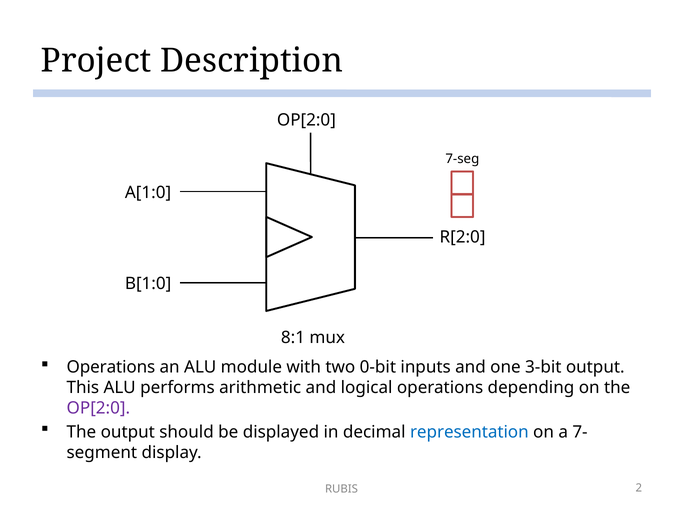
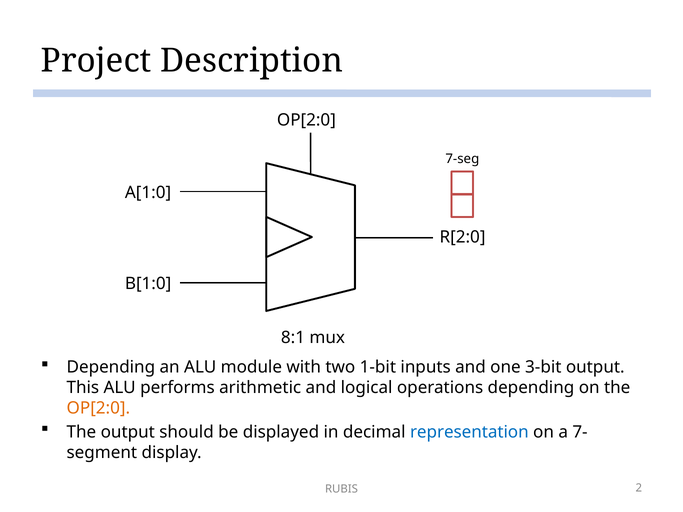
Operations: Operations -> Depending (111, 367)
0-bit: 0-bit -> 1-bit (378, 367)
OP[2:0 colour: purple -> orange (98, 408)
